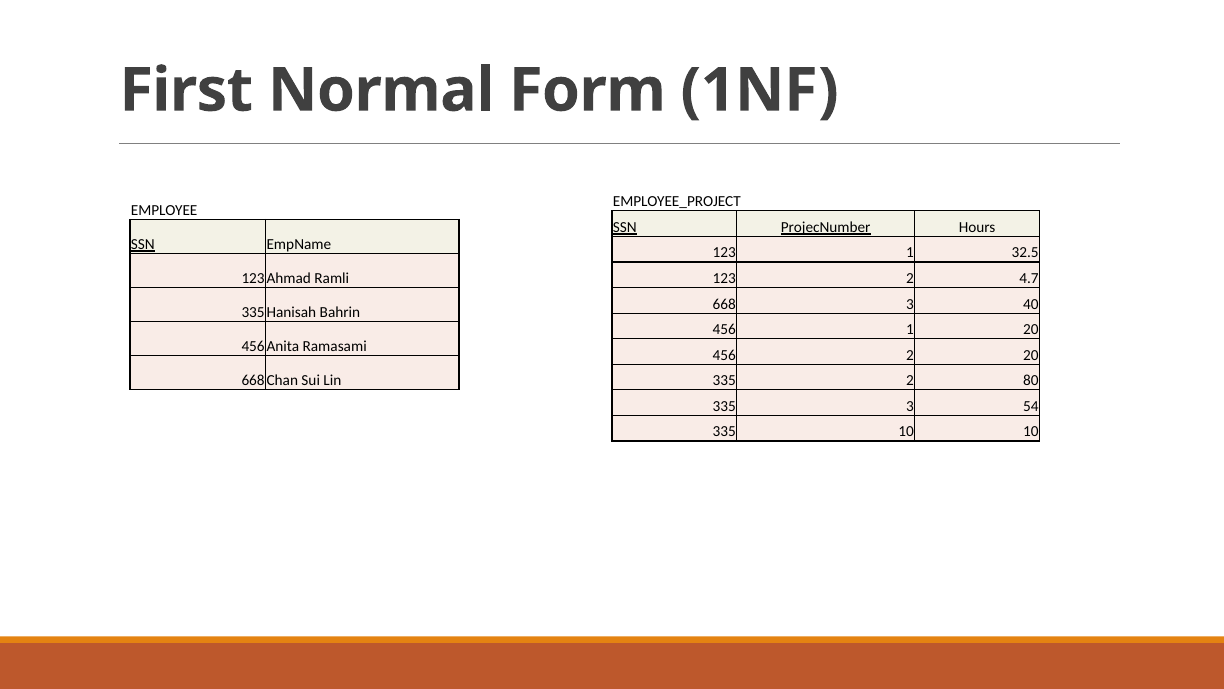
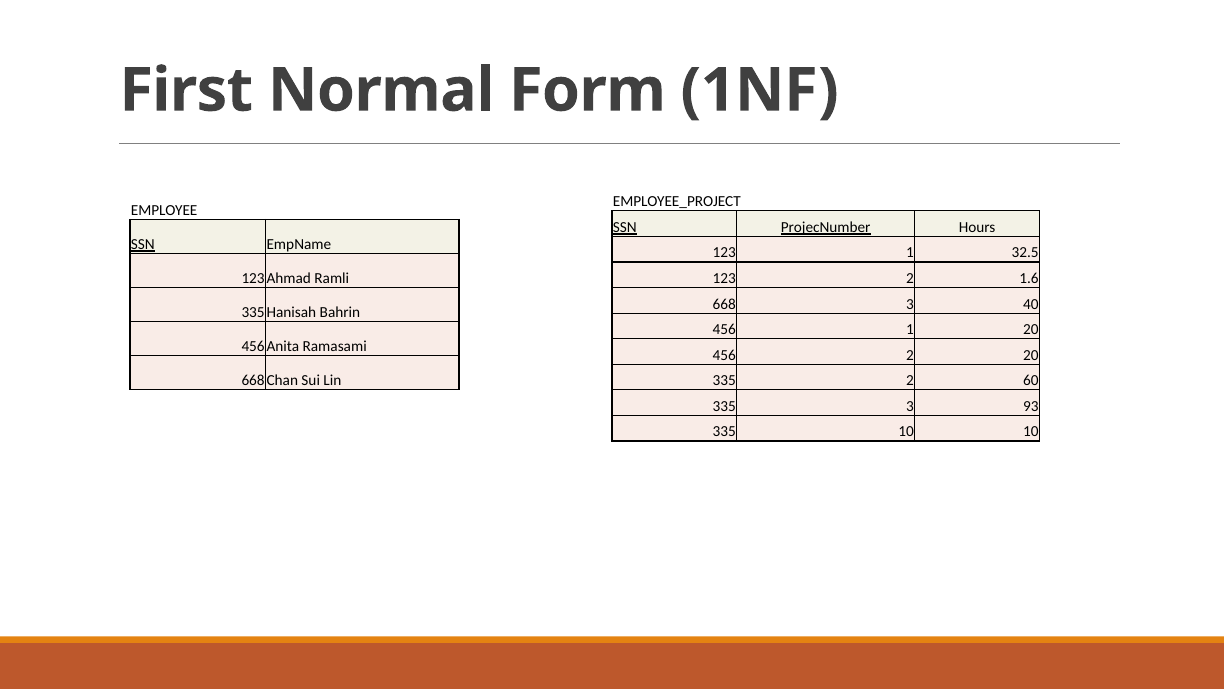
4.7: 4.7 -> 1.6 (1029, 278)
80: 80 -> 60 (1031, 380)
54: 54 -> 93 (1031, 406)
